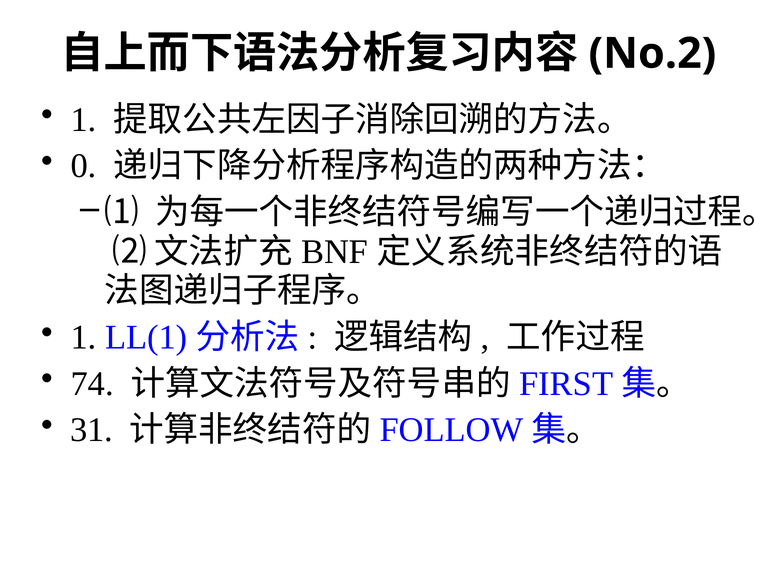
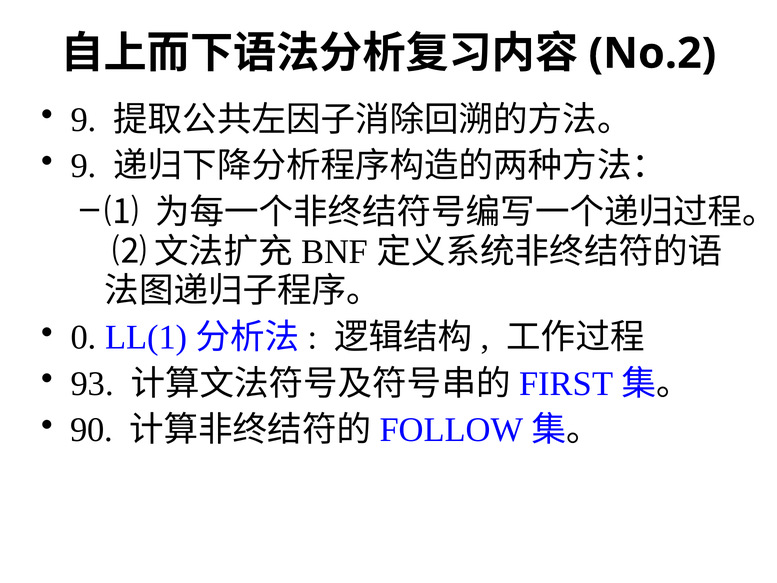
1: 1 -> 9 (83, 120)
0: 0 -> 9 (83, 166)
1: 1 -> 0 (83, 337)
74: 74 -> 93 (92, 383)
31: 31 -> 90 (92, 430)
